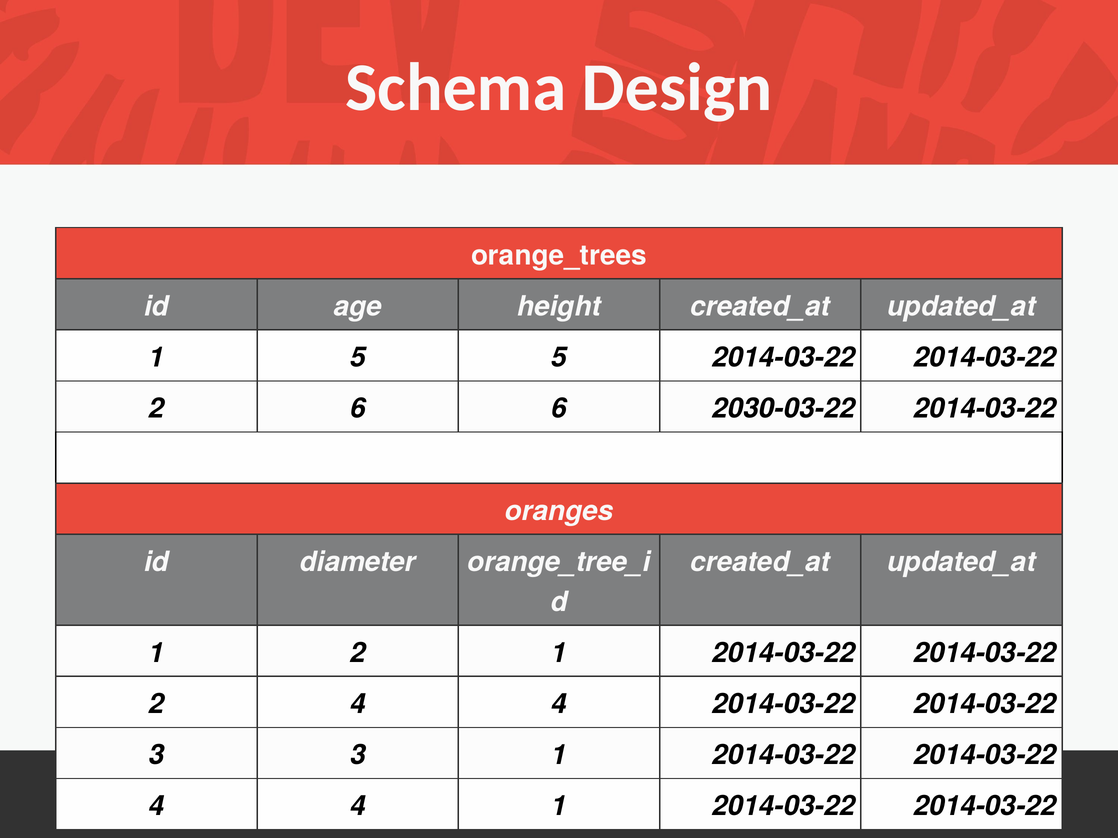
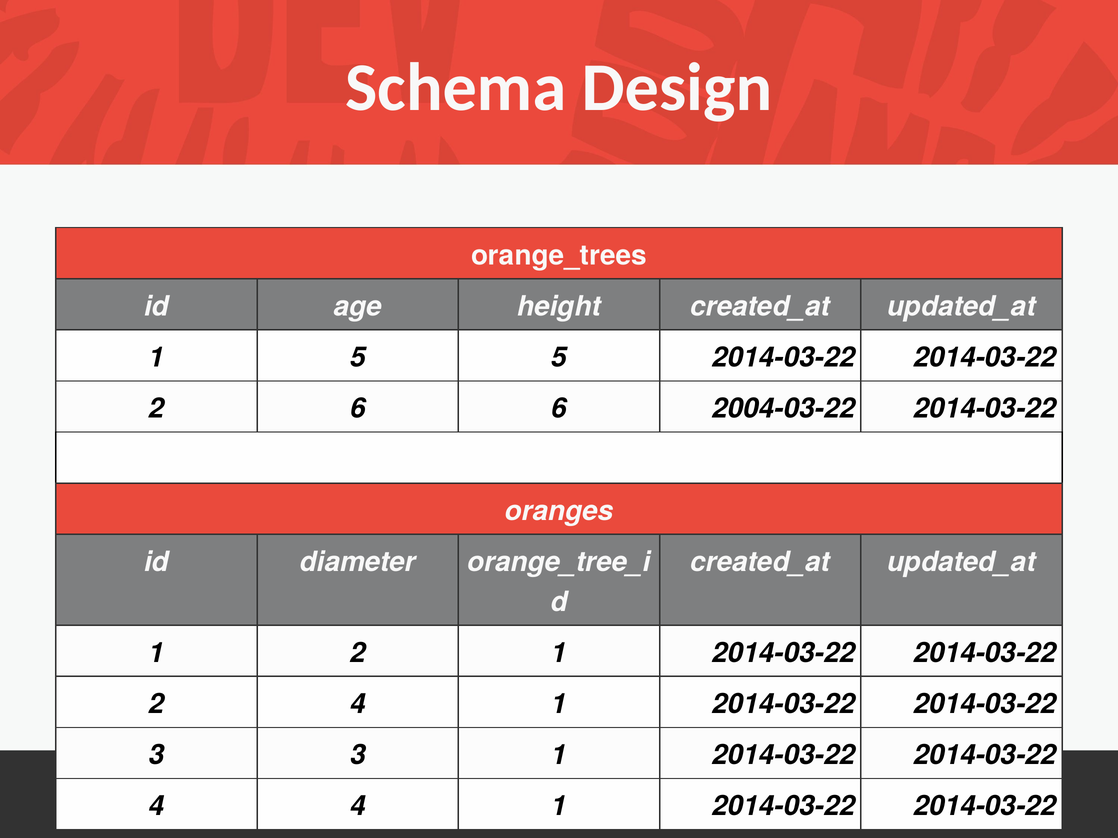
2030-03-22: 2030-03-22 -> 2004-03-22 (784, 409)
2 4 4: 4 -> 1 (559, 704)
